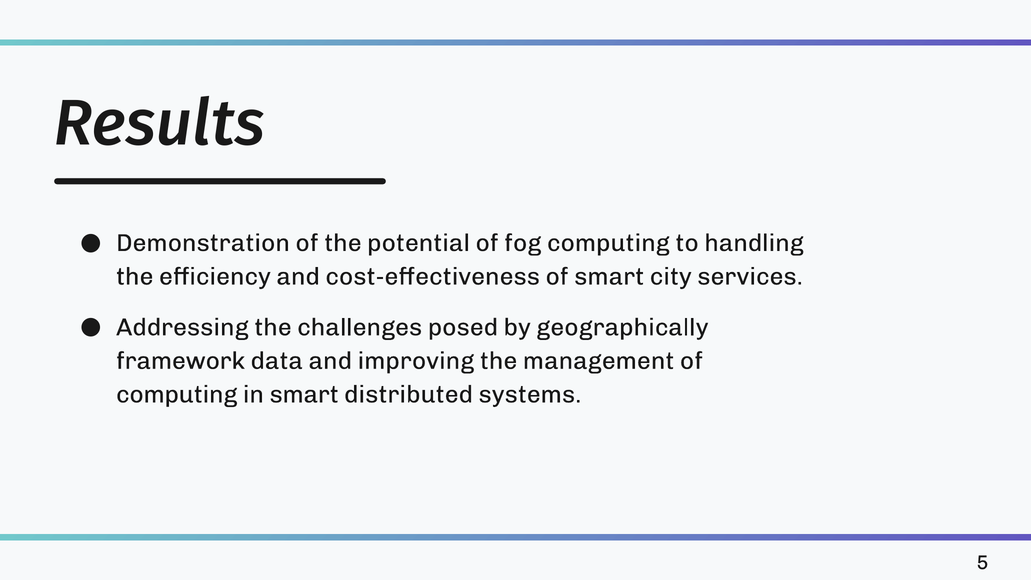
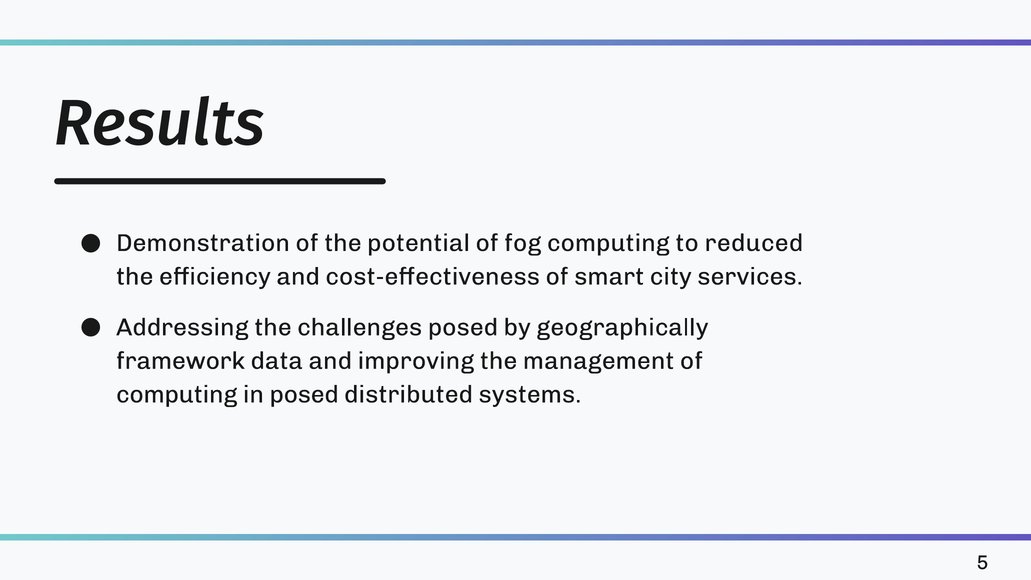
handling: handling -> reduced (754, 243)
in smart: smart -> posed (304, 394)
